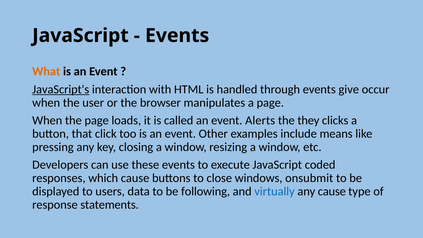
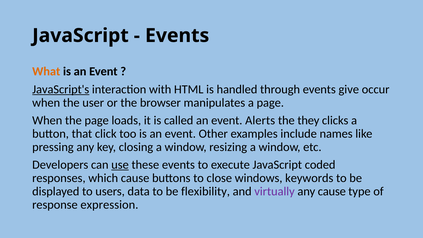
means: means -> names (336, 134)
use underline: none -> present (120, 165)
onsubmit: onsubmit -> keywords (309, 178)
following: following -> flexibility (206, 191)
virtually colour: blue -> purple (275, 191)
statements: statements -> expression (109, 205)
